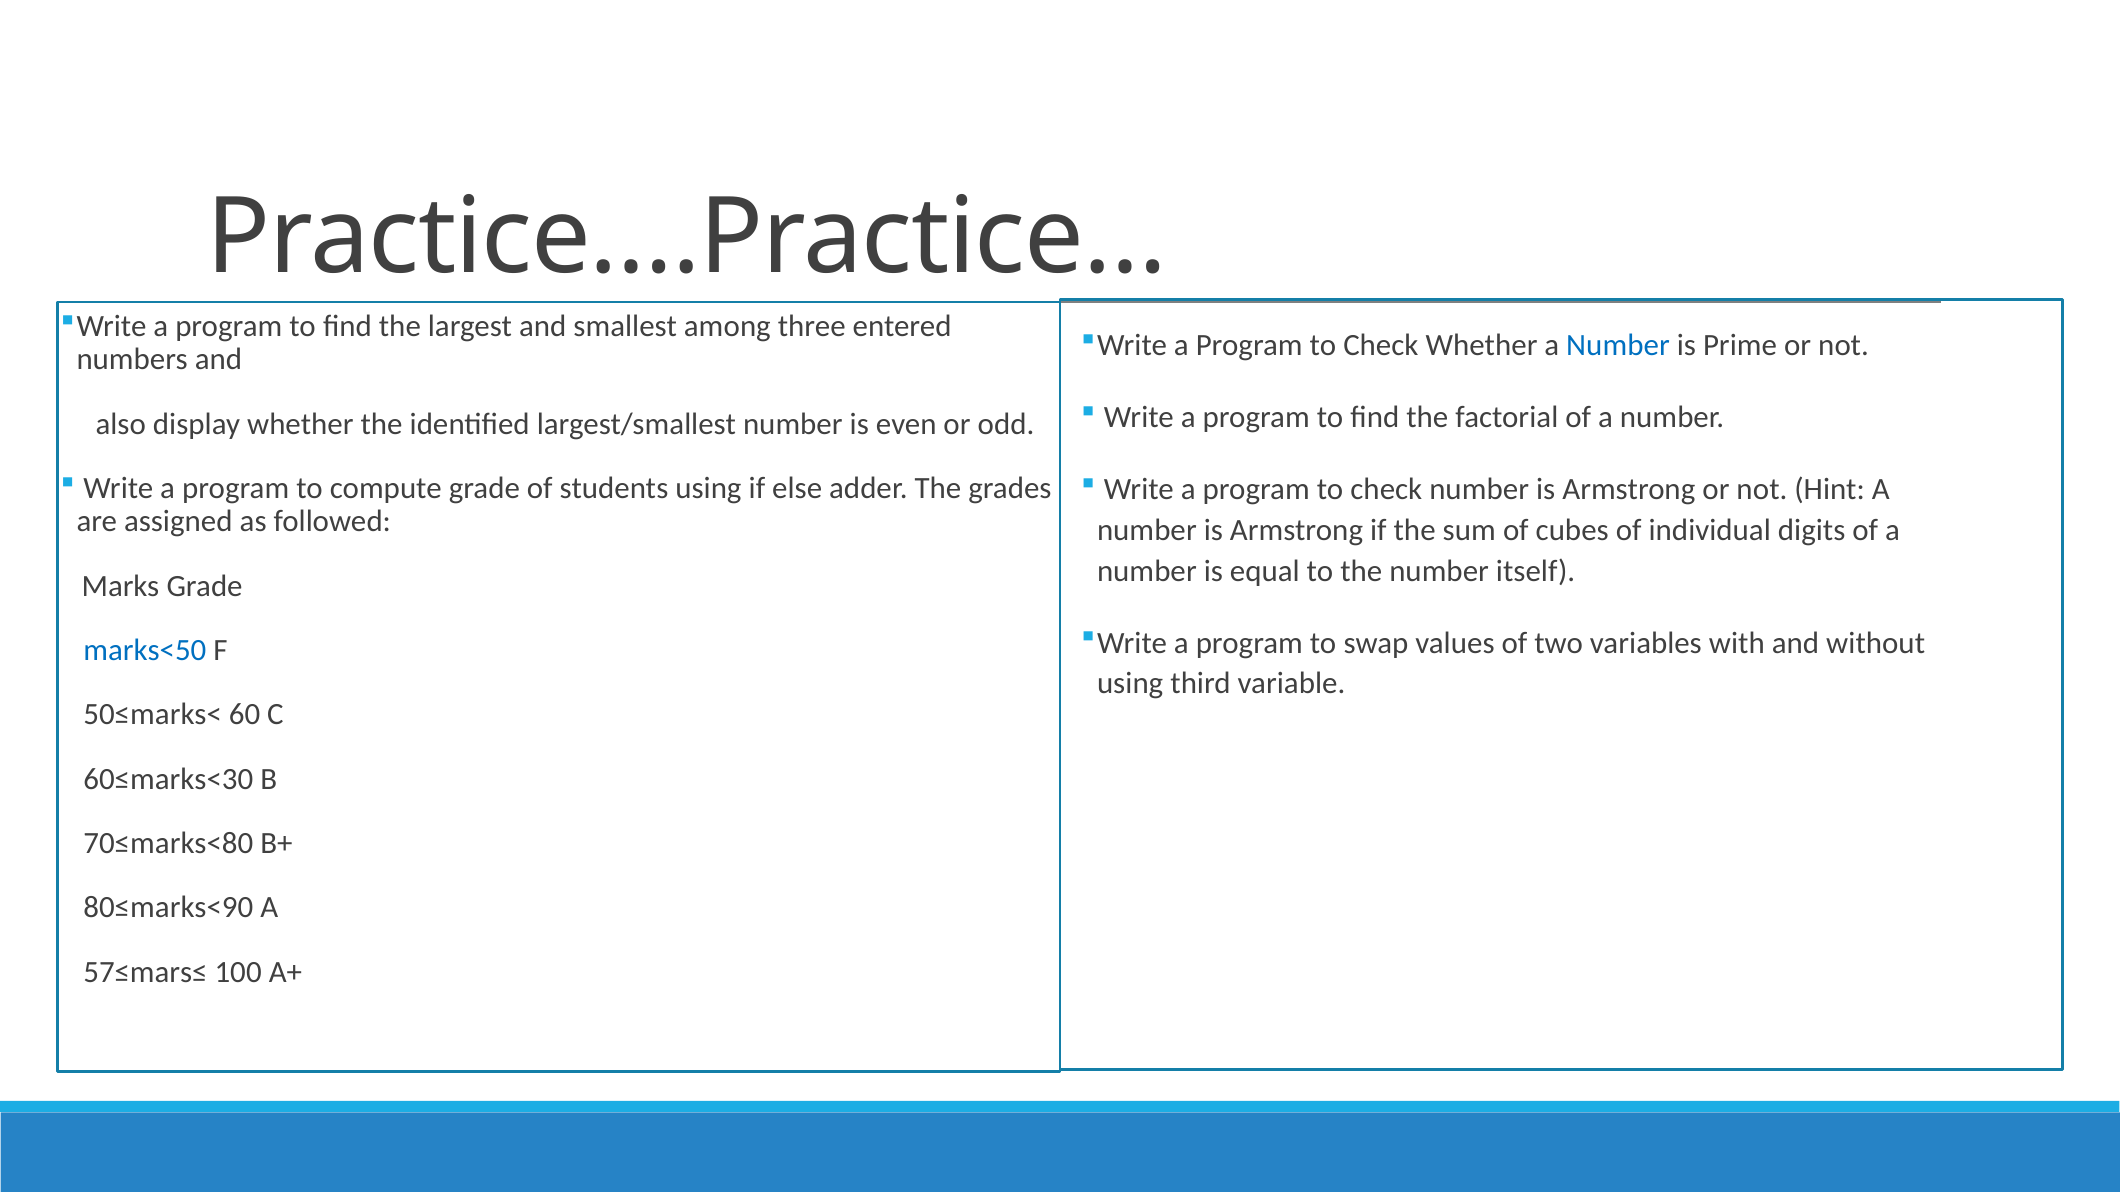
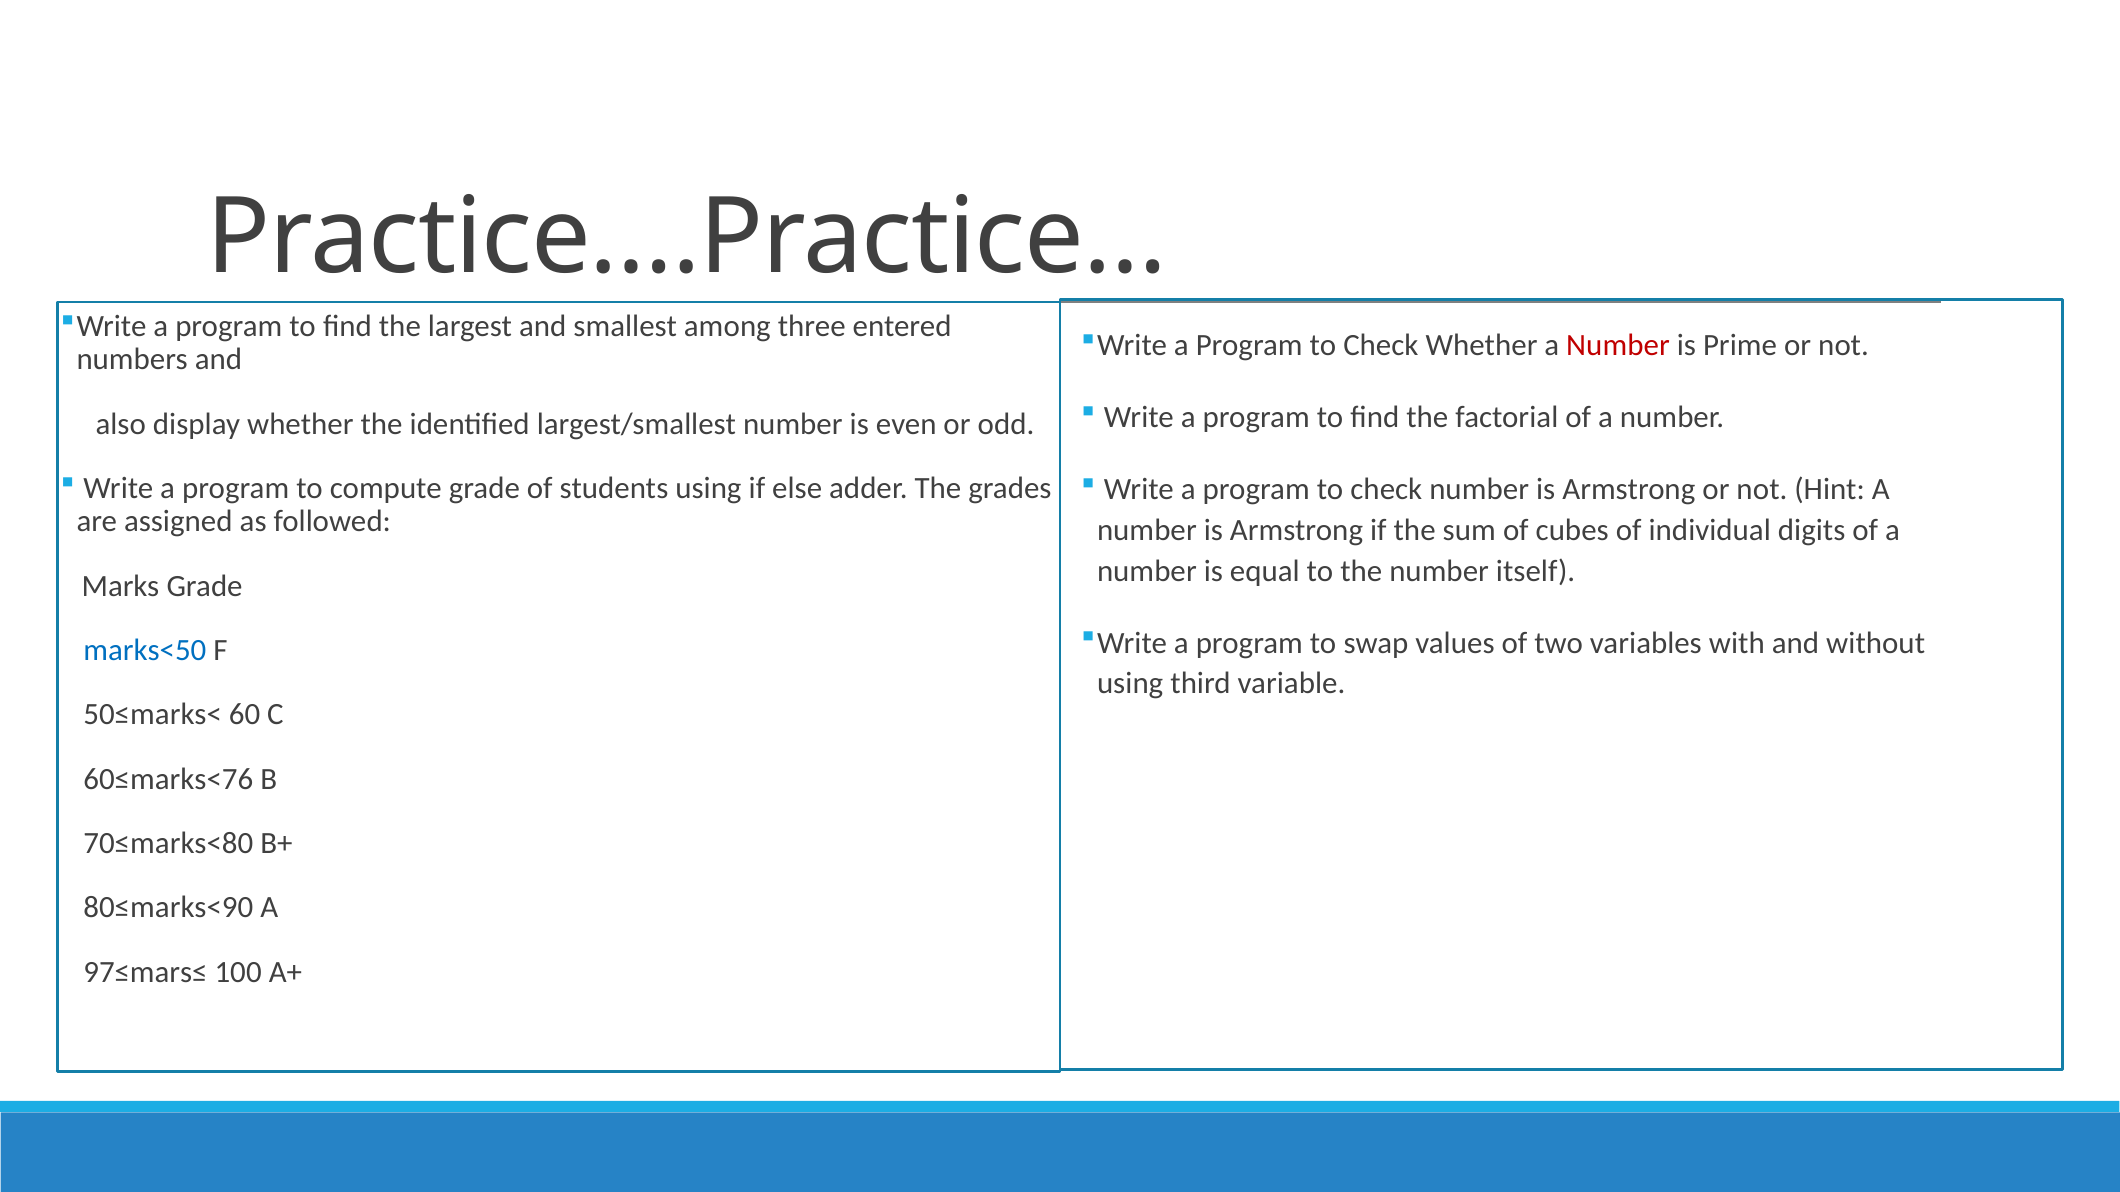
Number colour: blue -> red (1618, 345)
60≤marks<30: 60≤marks<30 -> 60≤marks<76 (168, 779)
57≤mars≤: 57≤mars≤ -> 97≤mars≤ (145, 972)
